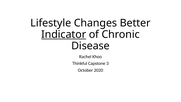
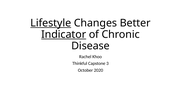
Lifestyle underline: none -> present (51, 23)
